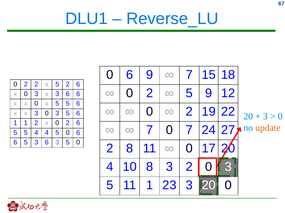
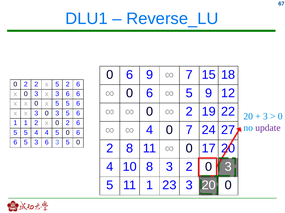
2: 2 -> 6 (150, 93)
update colour: orange -> purple (268, 128)
7: 7 -> 4 (150, 130)
